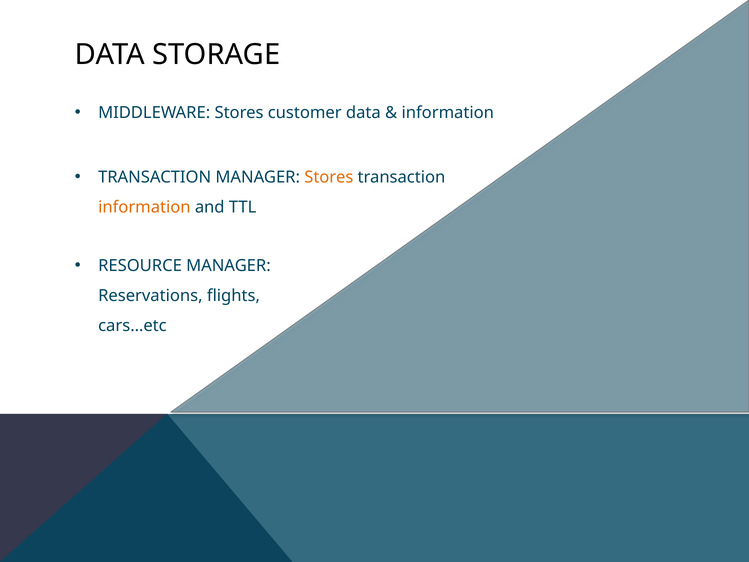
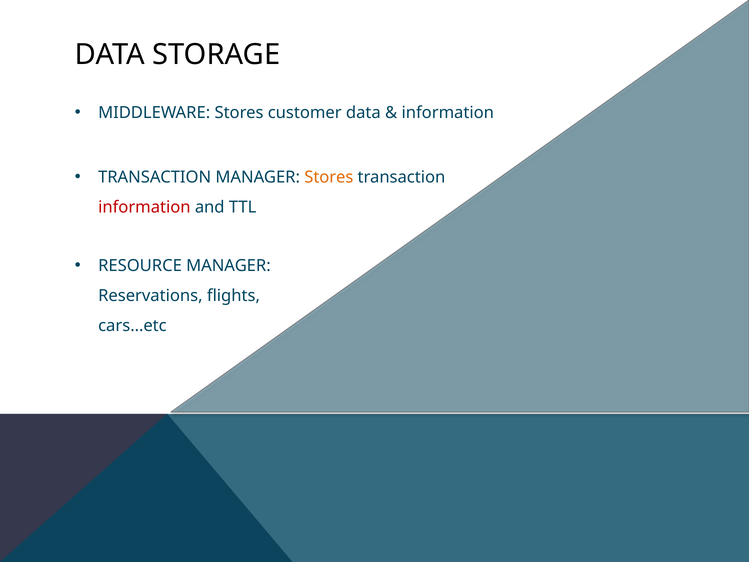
information colour: orange -> red (144, 207)
